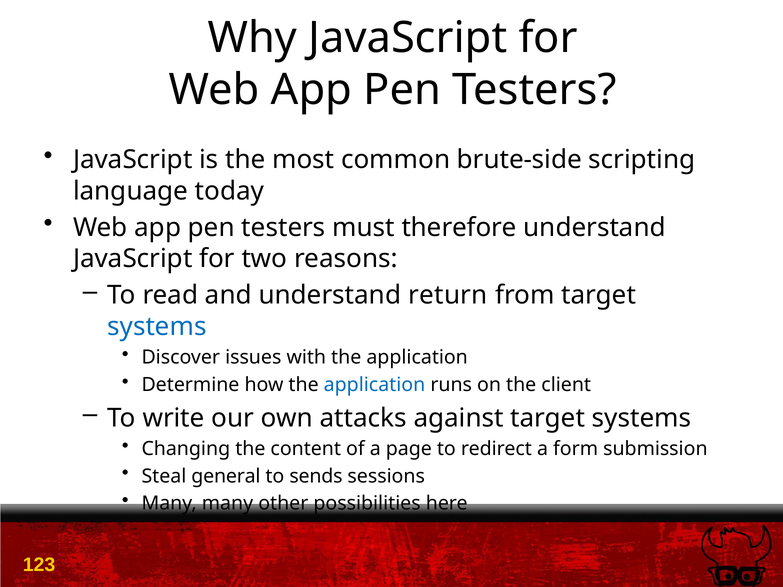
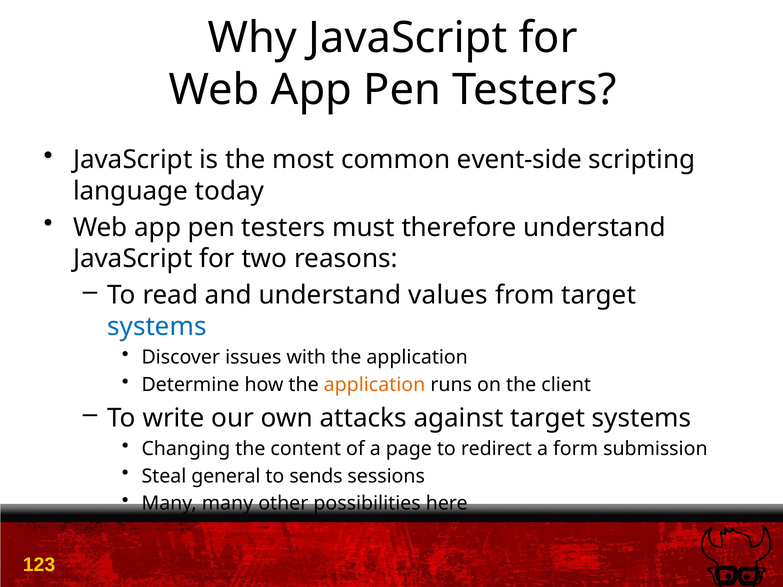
brute-side: brute-side -> event-side (519, 160)
return: return -> values (448, 295)
application colour: blue -> orange (375, 385)
